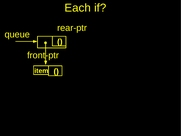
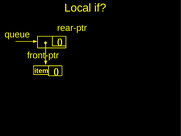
Each: Each -> Local (78, 8)
